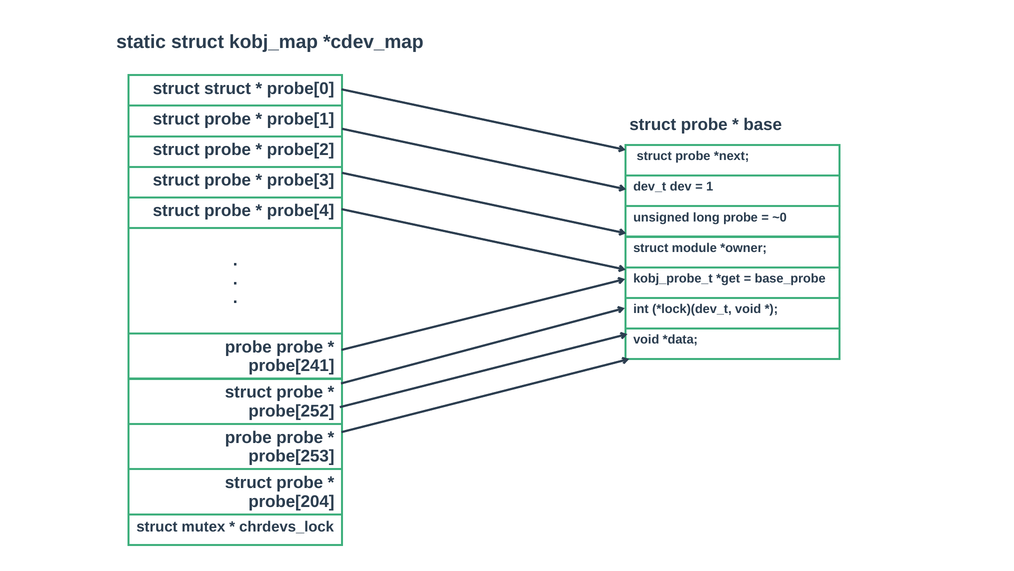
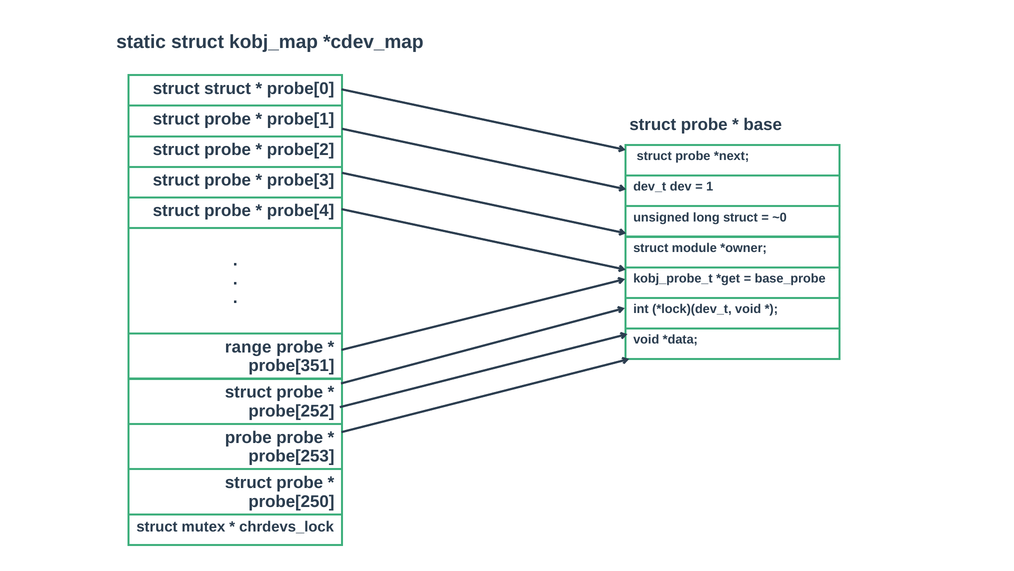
long probe: probe -> struct (740, 217)
probe: probe -> range (248, 347)
probe[241: probe[241 -> probe[351 (291, 365)
probe[204: probe[204 -> probe[250 (291, 501)
